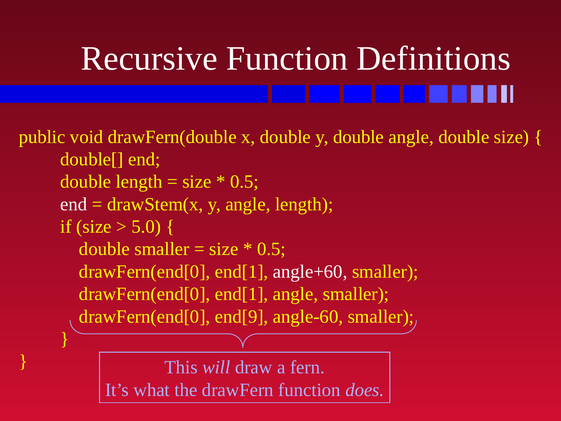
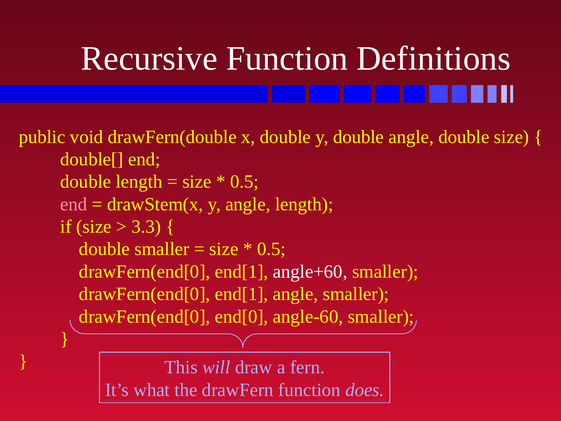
end colour: white -> pink (74, 204)
5.0: 5.0 -> 3.3 (146, 227)
end[9: end[9 -> end[0 (242, 316)
